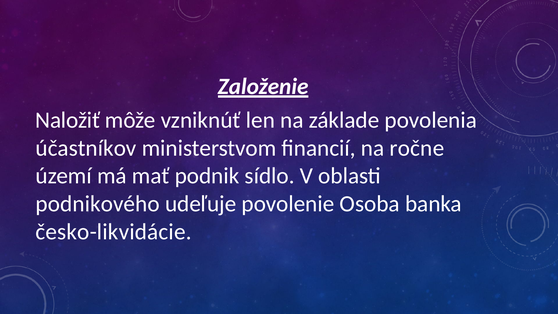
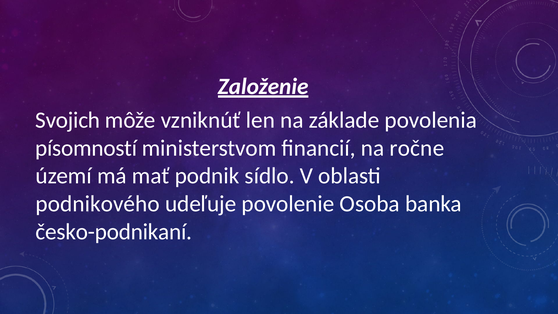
Naložiť: Naložiť -> Svojich (68, 120)
účastníkov: účastníkov -> písomností (86, 148)
česko-likvidácie: česko-likvidácie -> česko-podnikaní (114, 232)
